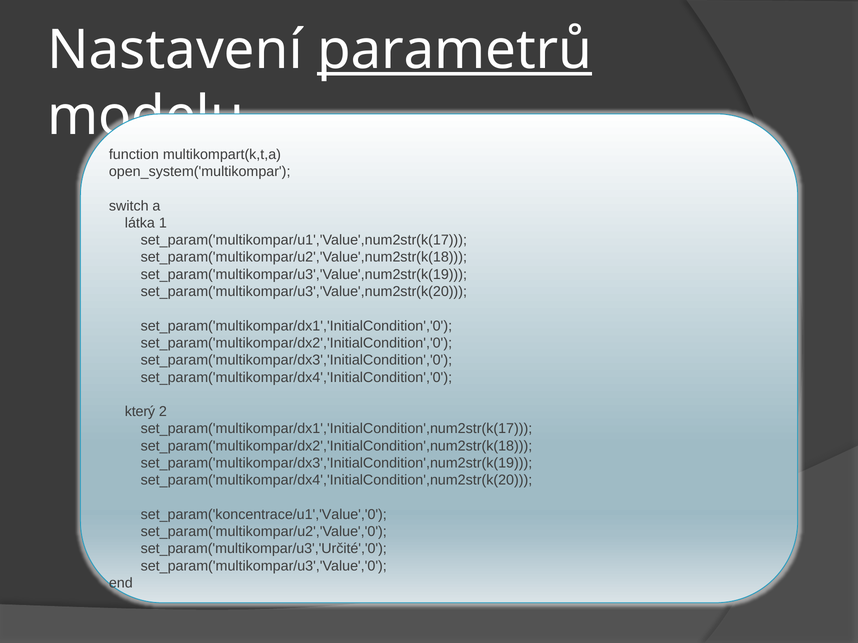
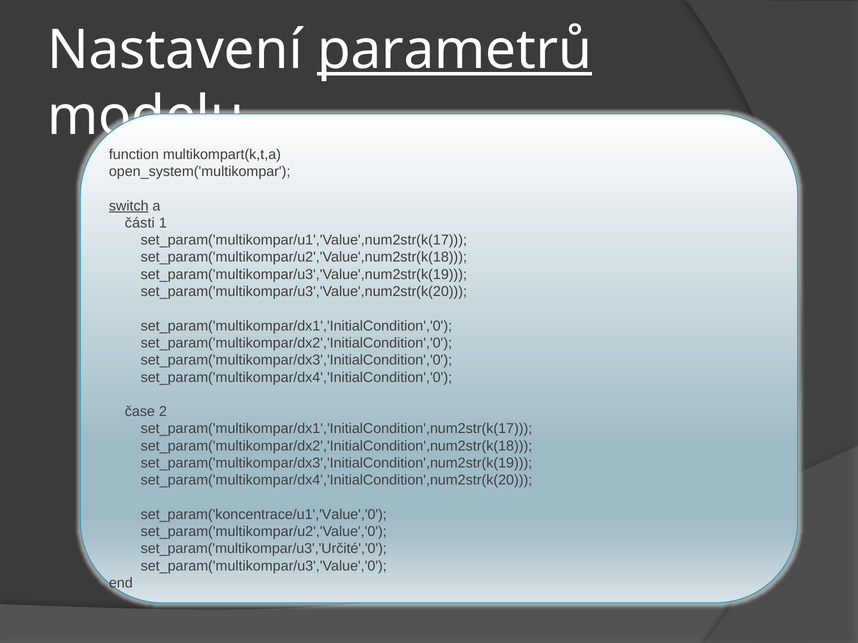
switch underline: none -> present (129, 206)
látka: látka -> části (140, 223)
který: který -> čase (140, 412)
